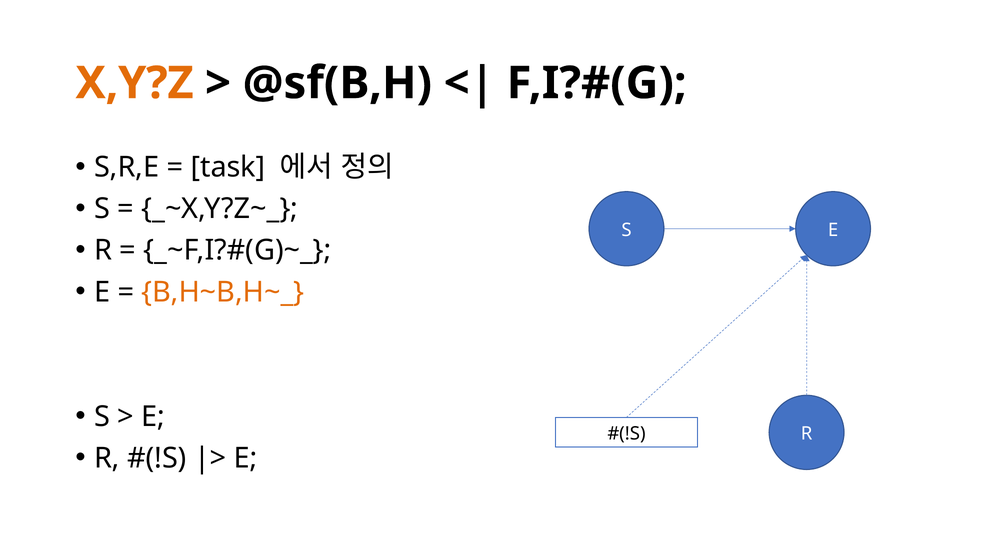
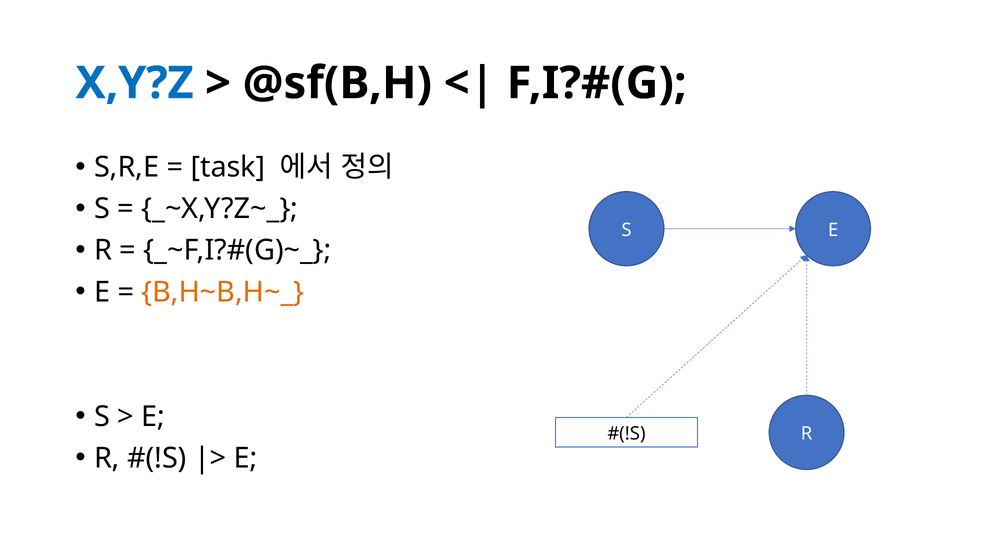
X,Y?Z colour: orange -> blue (135, 83)
